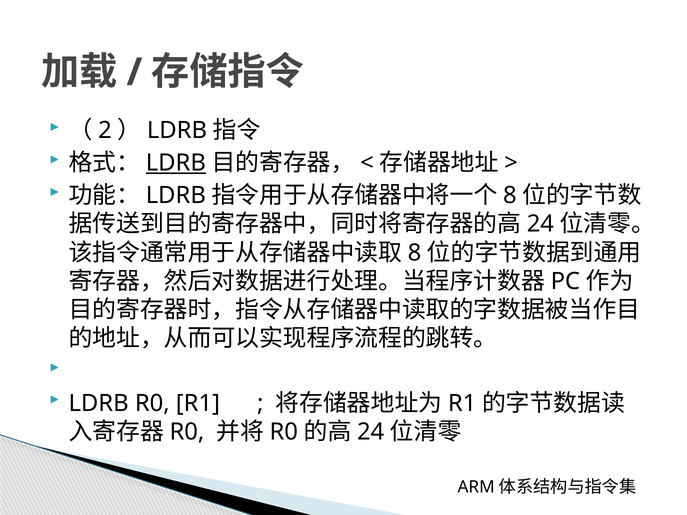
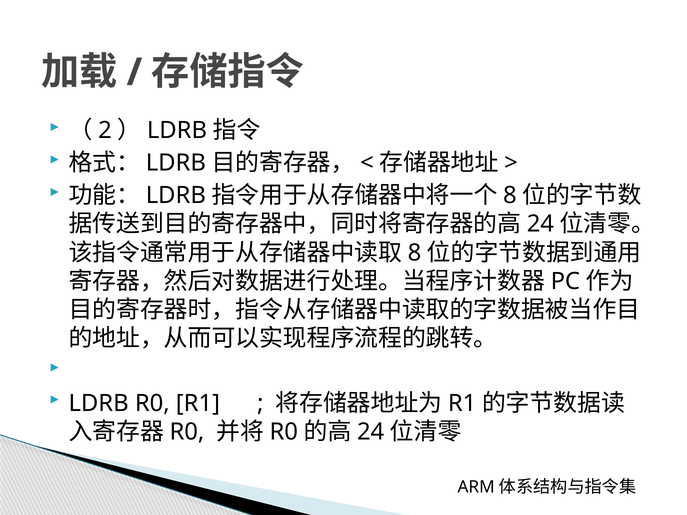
LDRB underline: present -> none (176, 163)
